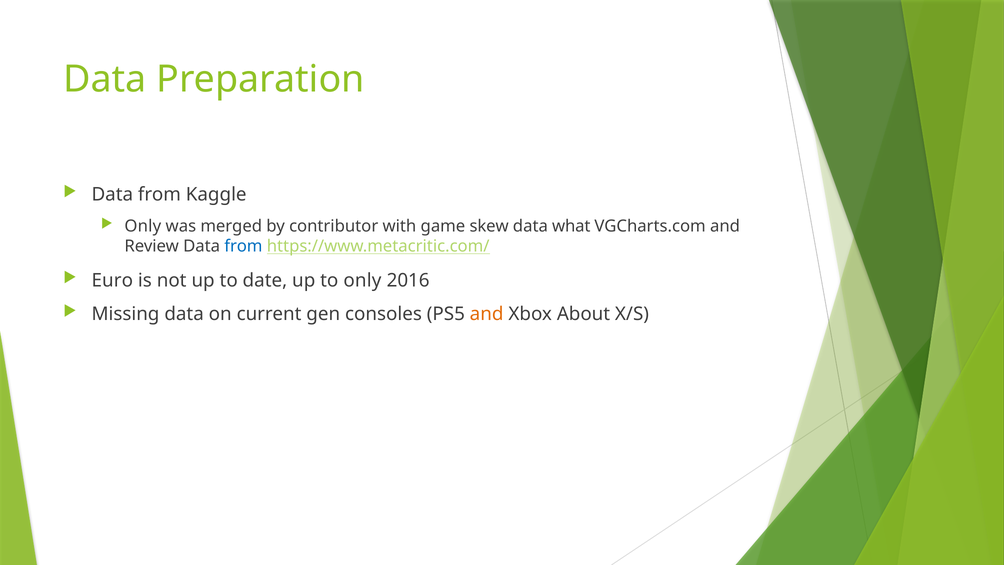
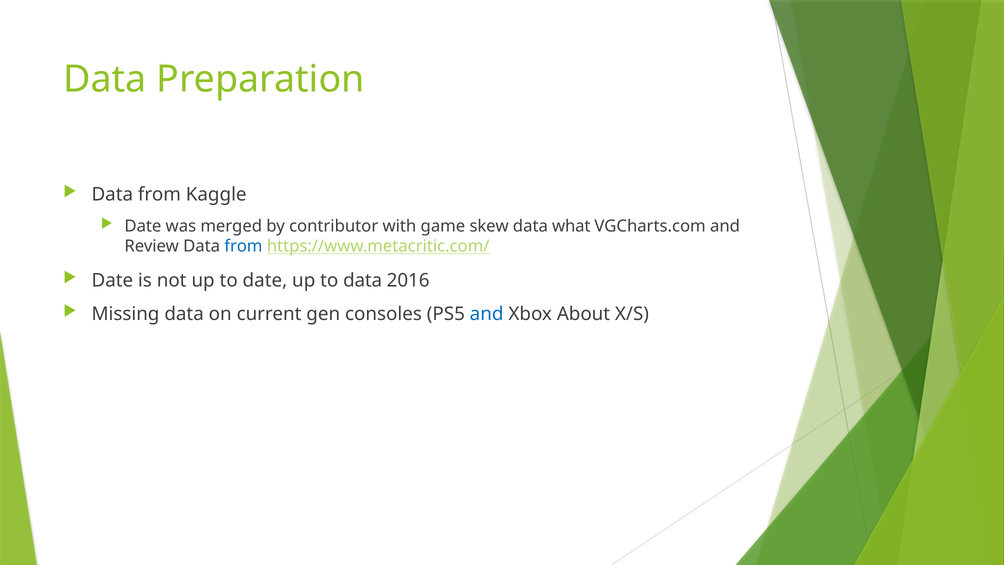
Only: Only -> Date (143, 226)
Euro: Euro -> Date (112, 281)
to only: only -> data (363, 281)
and colour: orange -> blue (487, 314)
